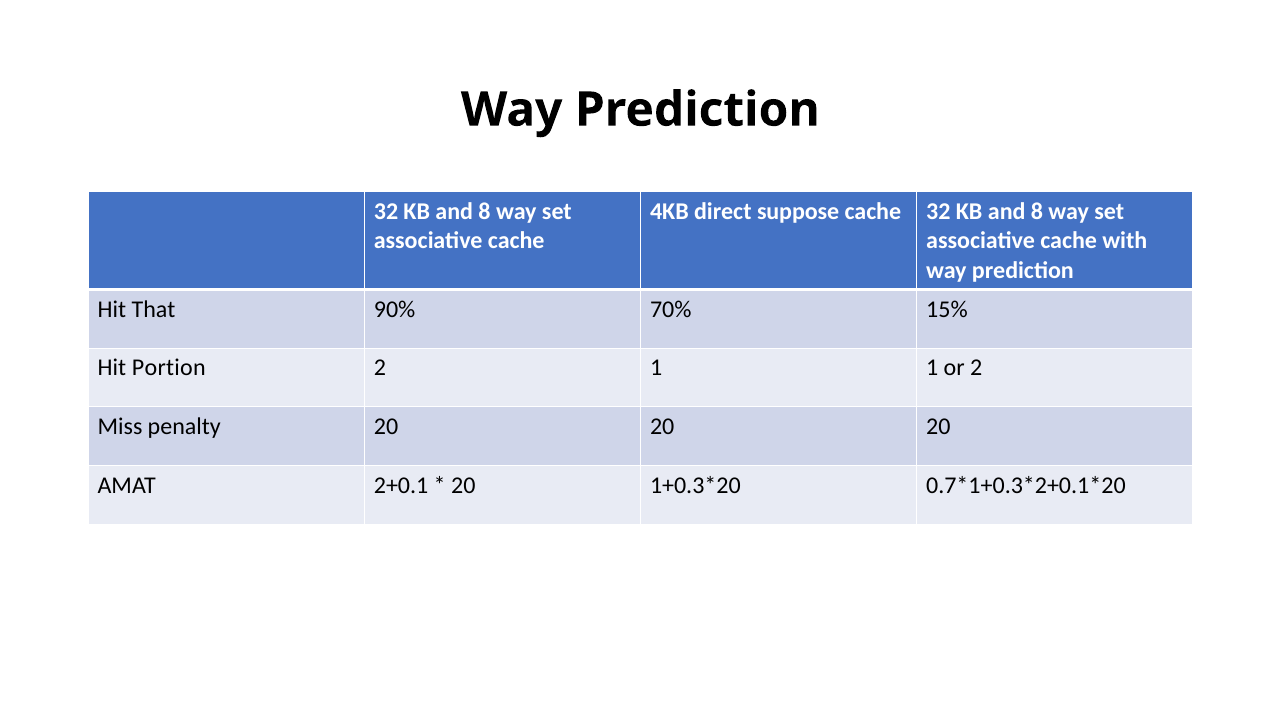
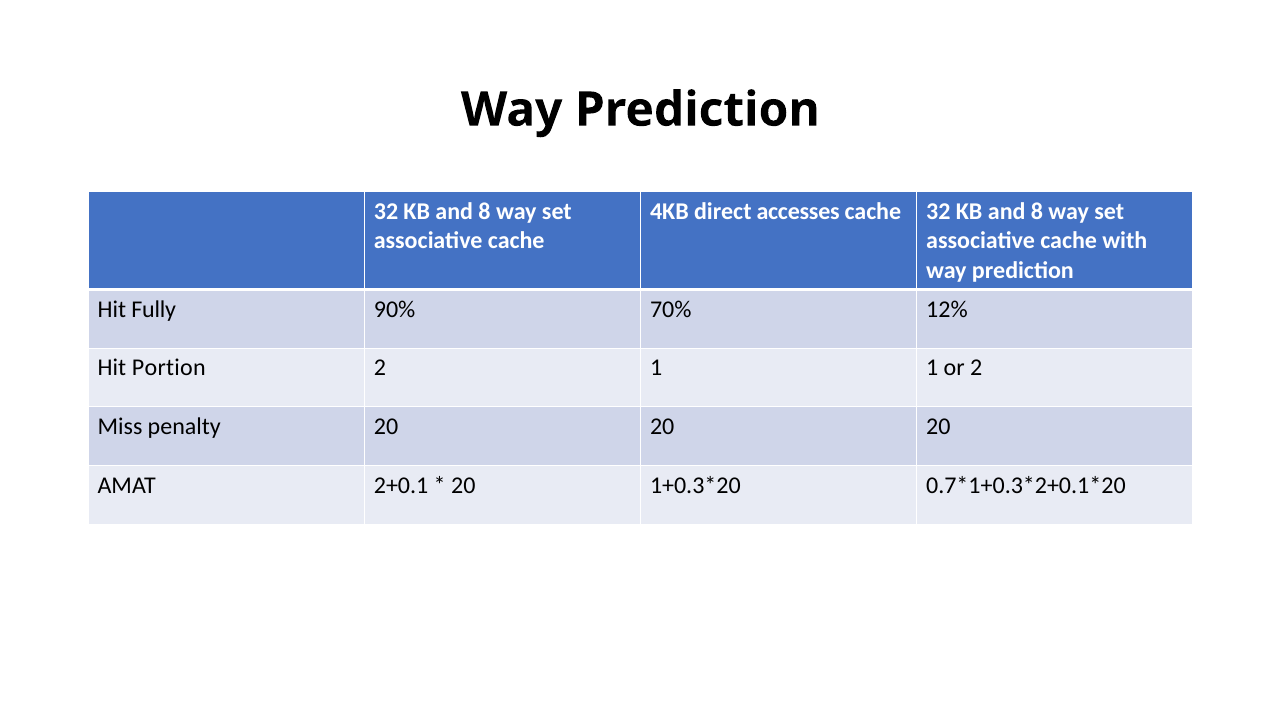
suppose: suppose -> accesses (798, 212)
That: That -> Fully (154, 309)
15%: 15% -> 12% (947, 309)
